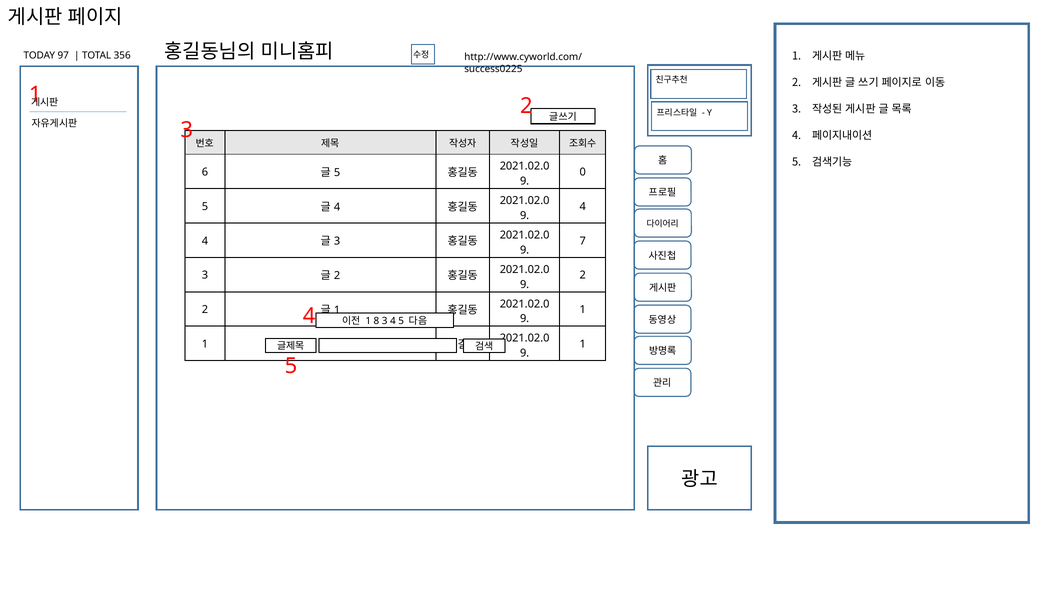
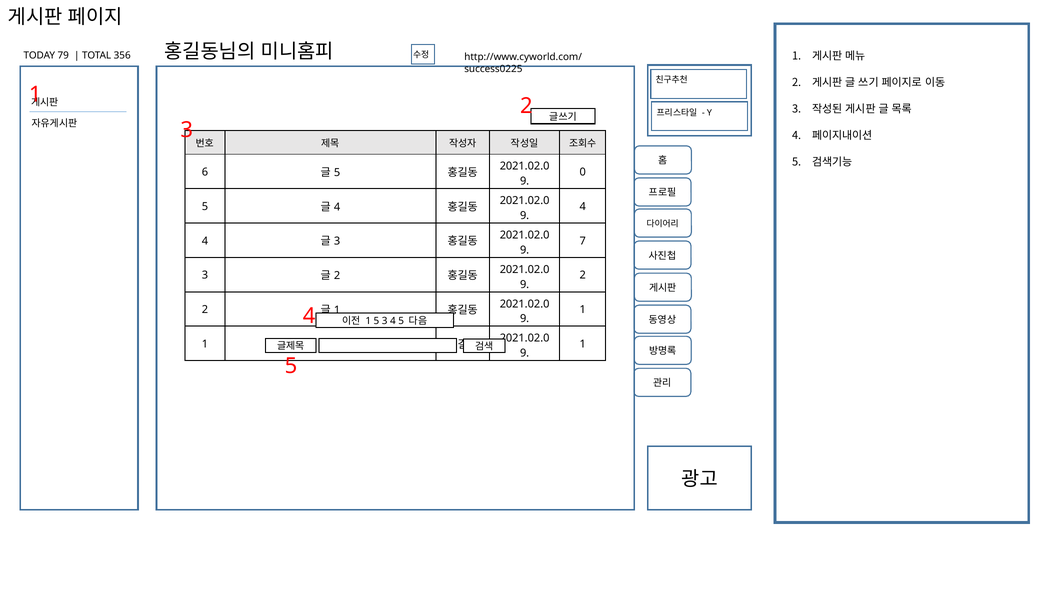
97: 97 -> 79 (63, 56)
1 8: 8 -> 5 (376, 321)
